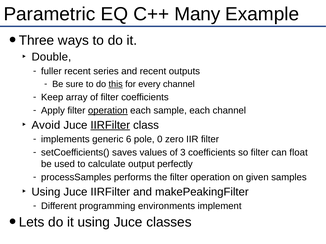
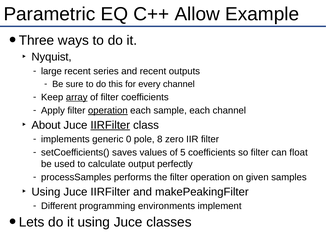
Many: Many -> Allow (197, 14)
Double: Double -> Nyquist (52, 57)
fuller: fuller -> large (51, 71)
this underline: present -> none (116, 84)
array underline: none -> present (77, 97)
Avoid: Avoid -> About (46, 125)
6: 6 -> 0 (129, 140)
0: 0 -> 8 (160, 140)
3: 3 -> 5 (183, 153)
